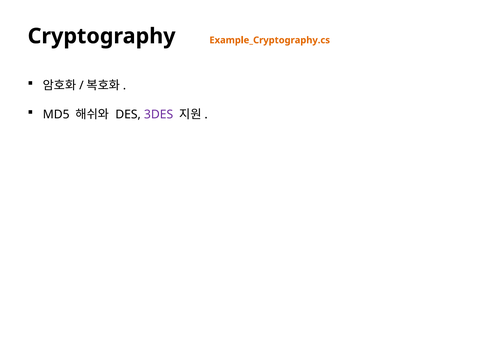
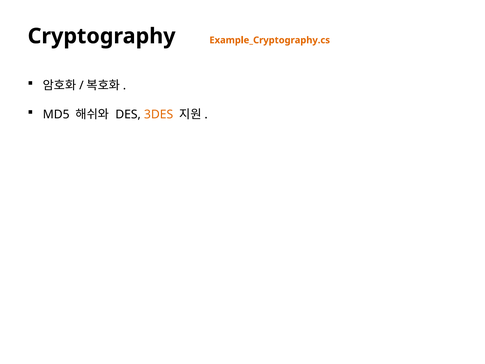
3DES colour: purple -> orange (159, 115)
